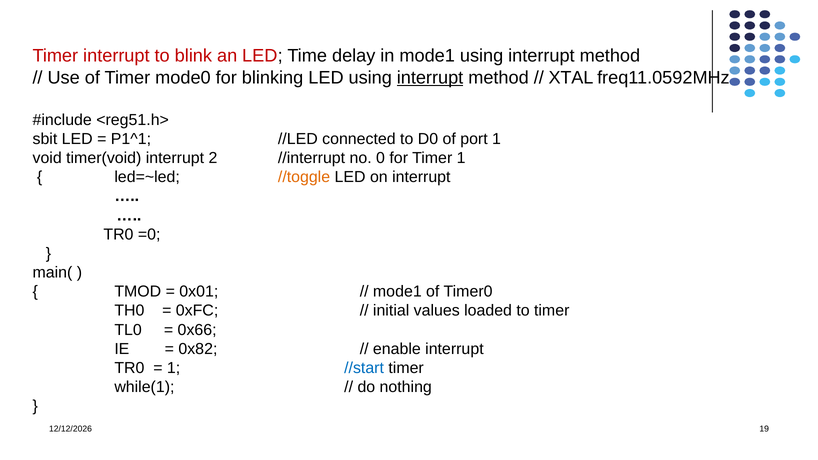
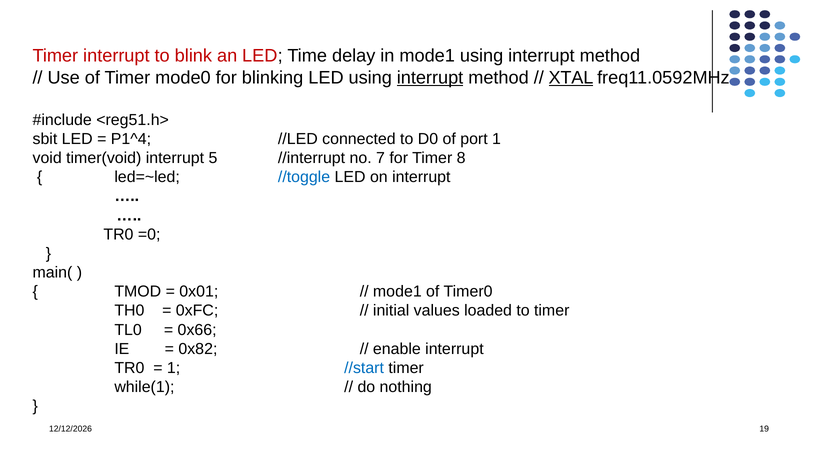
XTAL underline: none -> present (571, 78)
P1^1: P1^1 -> P1^4 (131, 139)
2: 2 -> 5 (213, 158)
0: 0 -> 7 (381, 158)
Timer 1: 1 -> 8 (461, 158)
//toggle colour: orange -> blue (304, 177)
